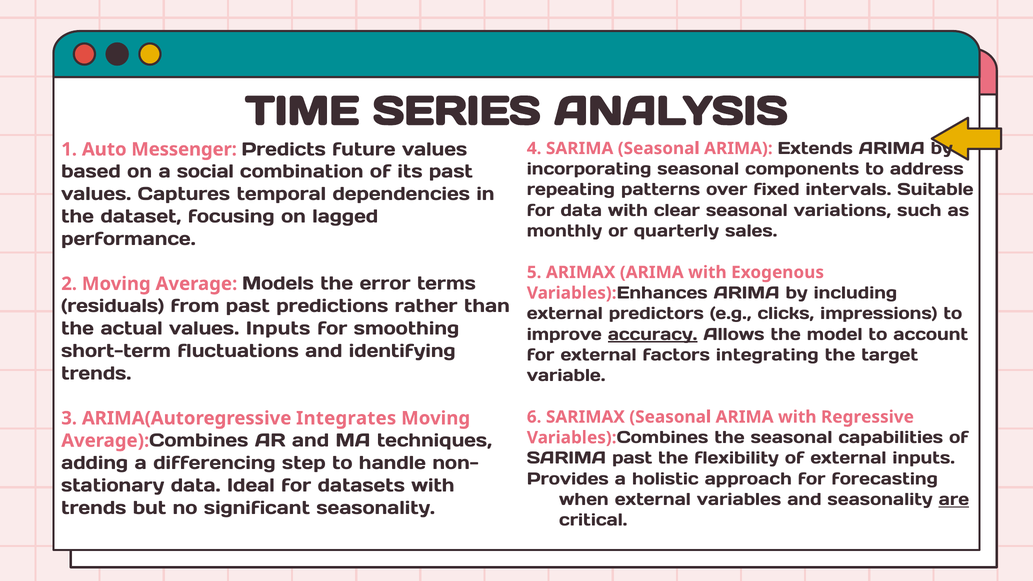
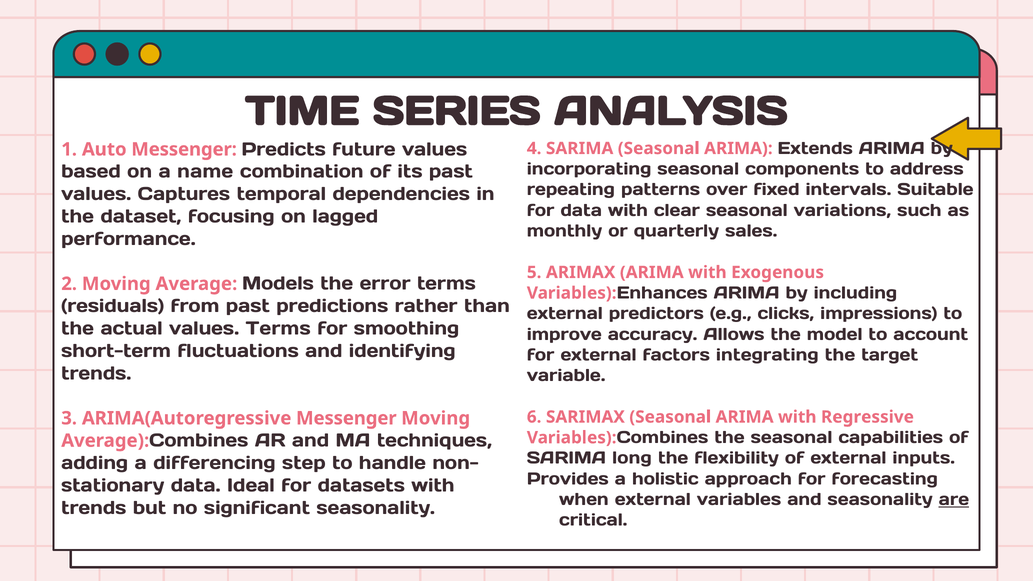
social: social -> name (205, 172)
values Inputs: Inputs -> Terms (278, 329)
accuracy underline: present -> none (653, 334)
ARIMA(Autoregressive Integrates: Integrates -> Messenger (346, 418)
SARIMA past: past -> long (632, 458)
